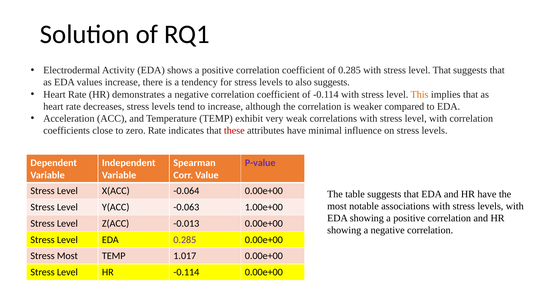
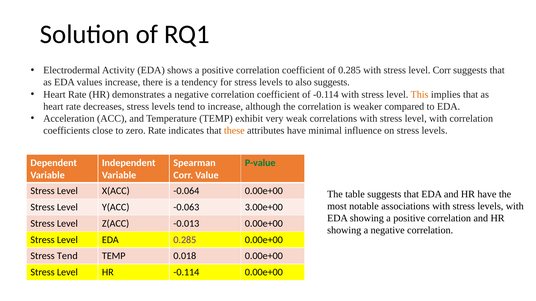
level That: That -> Corr (442, 70)
these colour: red -> orange (234, 131)
P-value colour: purple -> green (260, 163)
1.00e+00: 1.00e+00 -> 3.00e+00 (264, 208)
Stress Most: Most -> Tend (67, 256)
1.017: 1.017 -> 0.018 (185, 256)
